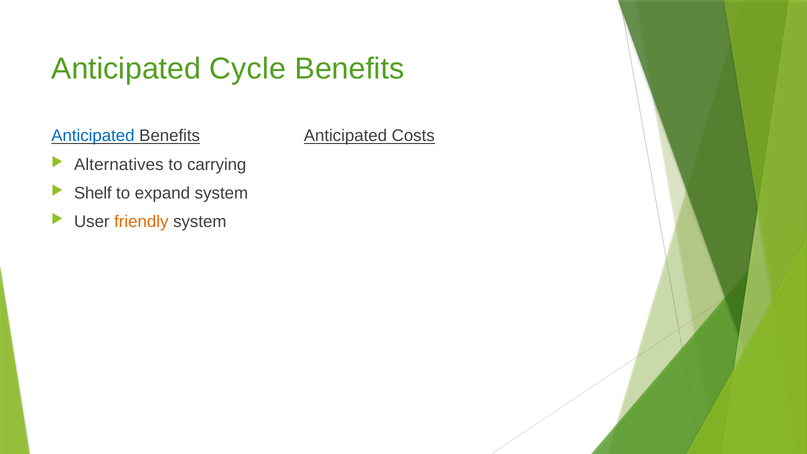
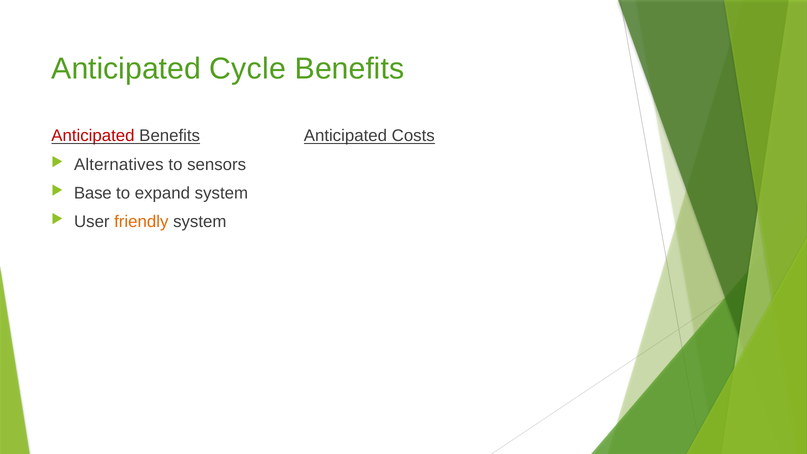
Anticipated colour: blue -> red (93, 136)
carrying: carrying -> sensors (217, 165)
Shelf: Shelf -> Base (93, 193)
